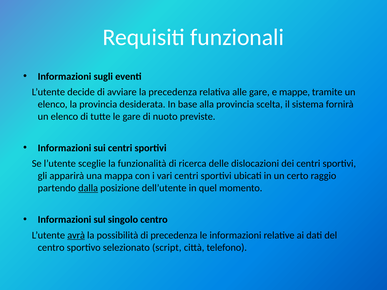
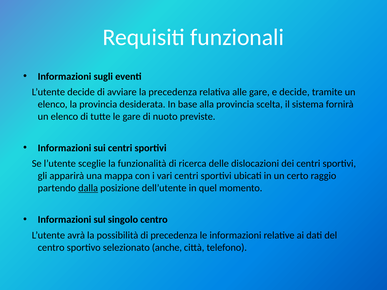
e mappe: mappe -> decide (294, 92)
avrà underline: present -> none (76, 235)
script: script -> anche (167, 248)
